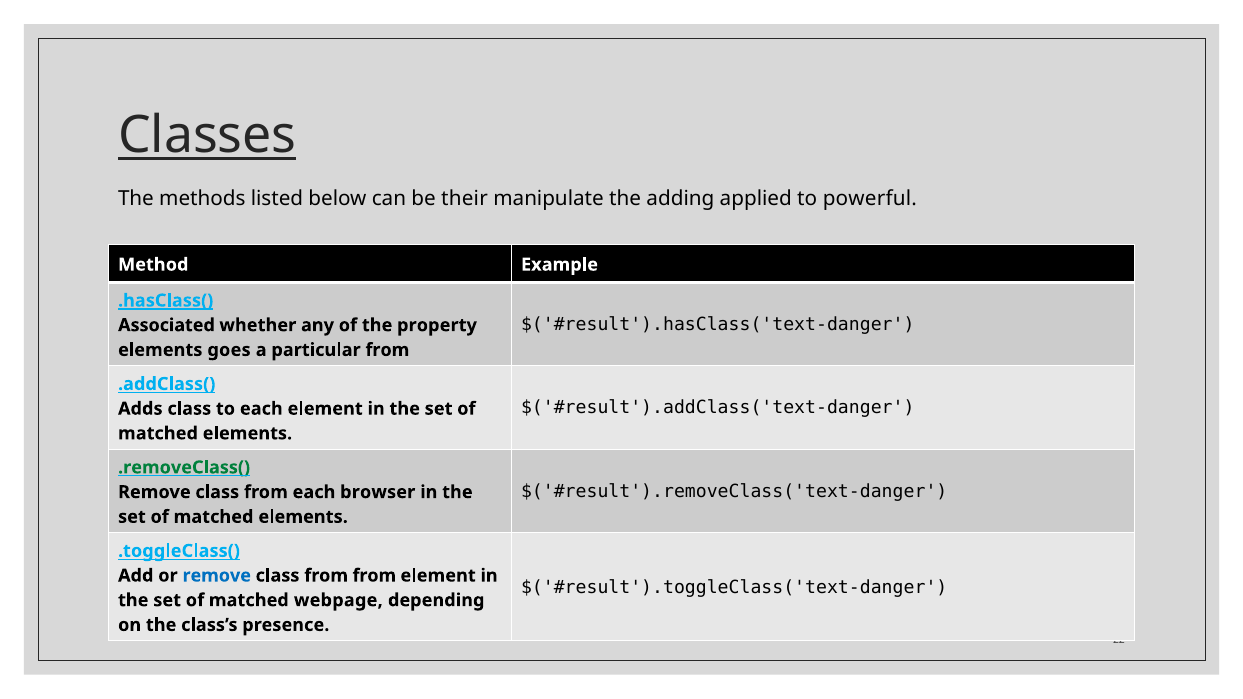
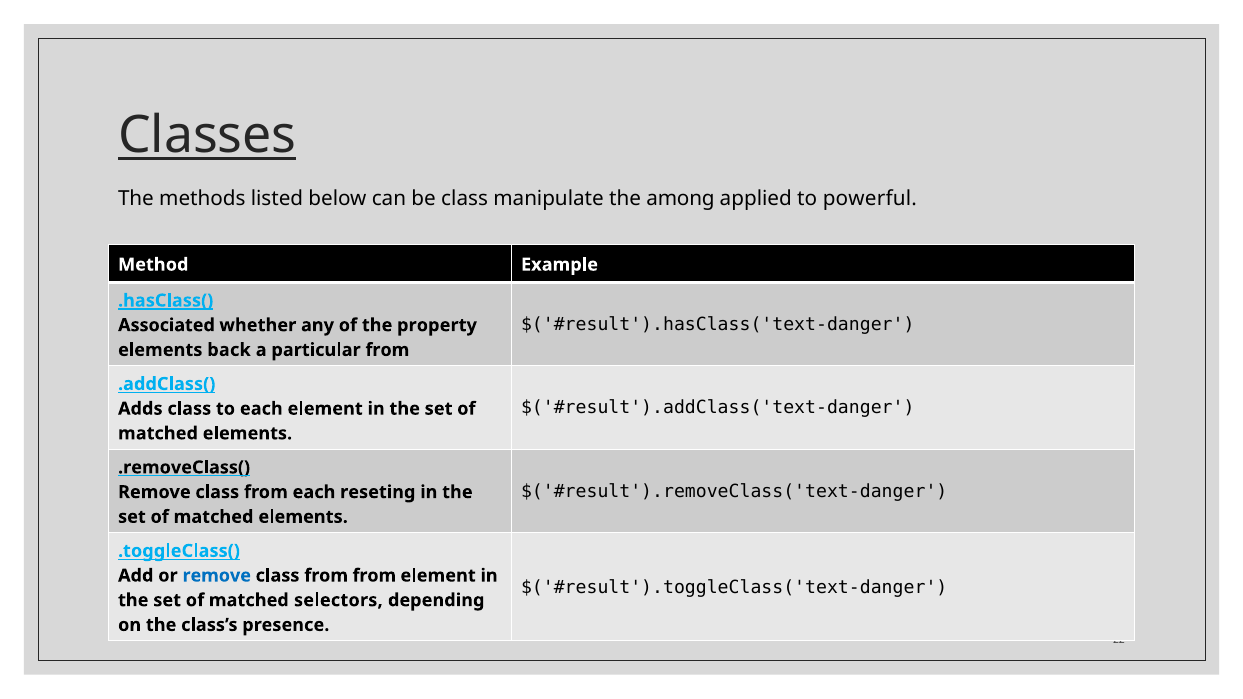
be their: their -> class (465, 199)
adding: adding -> among (681, 199)
goes: goes -> back (229, 350)
.removeClass( colour: green -> black (184, 468)
browser: browser -> reseting (378, 492)
webpage: webpage -> selectors (338, 600)
